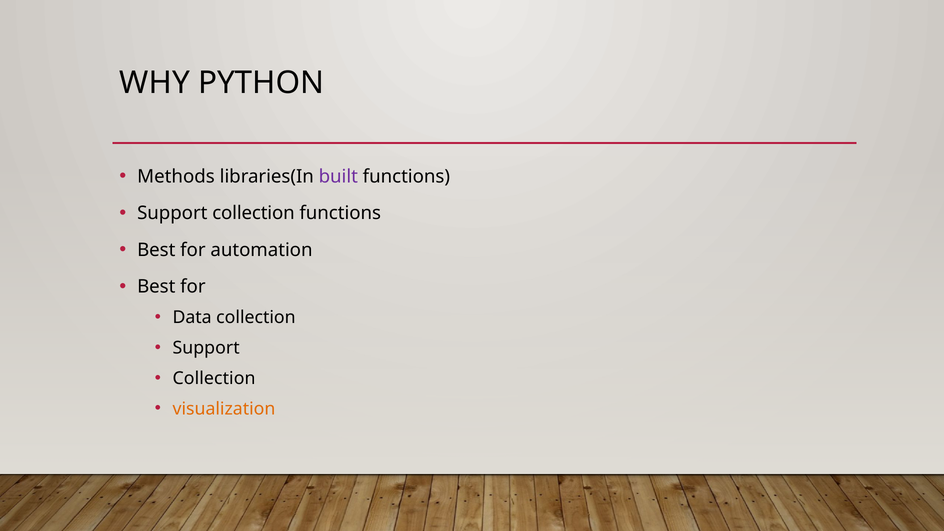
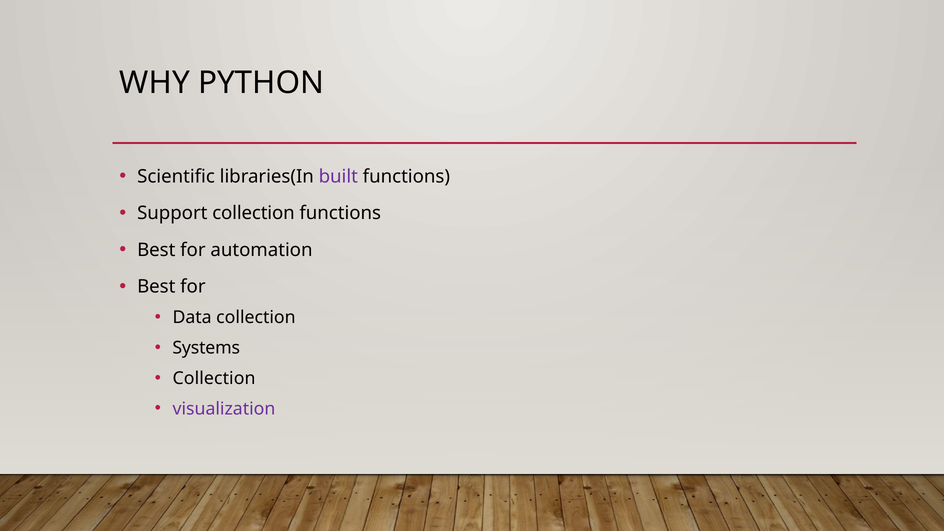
Methods: Methods -> Scientific (176, 177)
Support: Support -> Systems (206, 348)
visualization colour: orange -> purple (224, 409)
